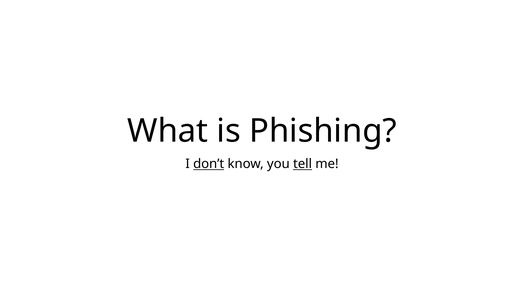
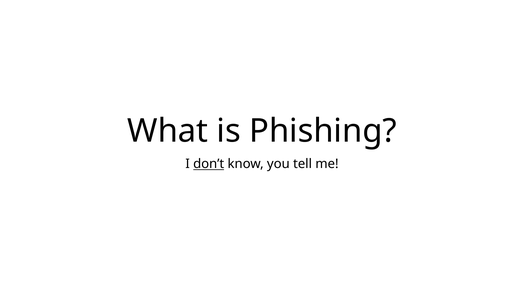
tell underline: present -> none (303, 164)
